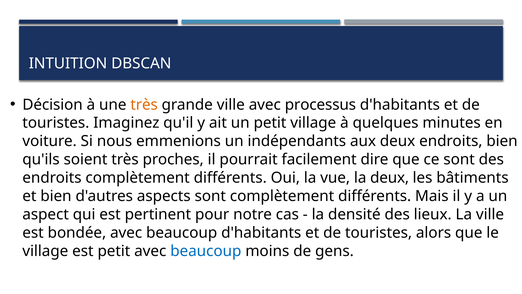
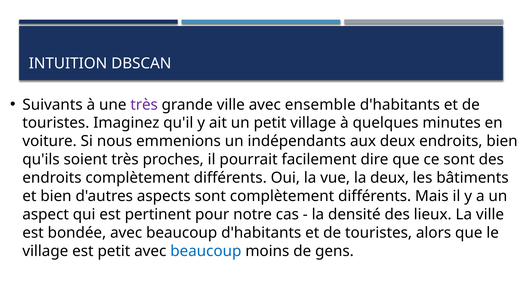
Décision: Décision -> Suivants (53, 105)
très colour: orange -> purple (144, 105)
processus: processus -> ensemble (320, 105)
